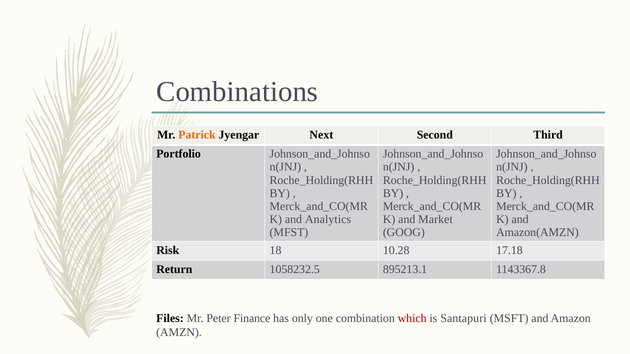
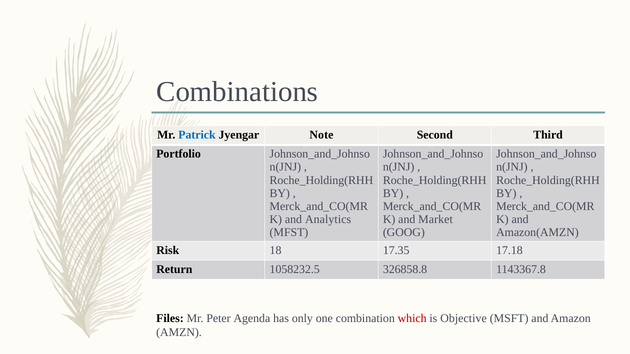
Patrick colour: orange -> blue (197, 135)
Next: Next -> Note (321, 135)
10.28: 10.28 -> 17.35 (396, 250)
895213.1: 895213.1 -> 326858.8 (405, 270)
Finance: Finance -> Agenda (252, 319)
Santapuri: Santapuri -> Objective (464, 319)
